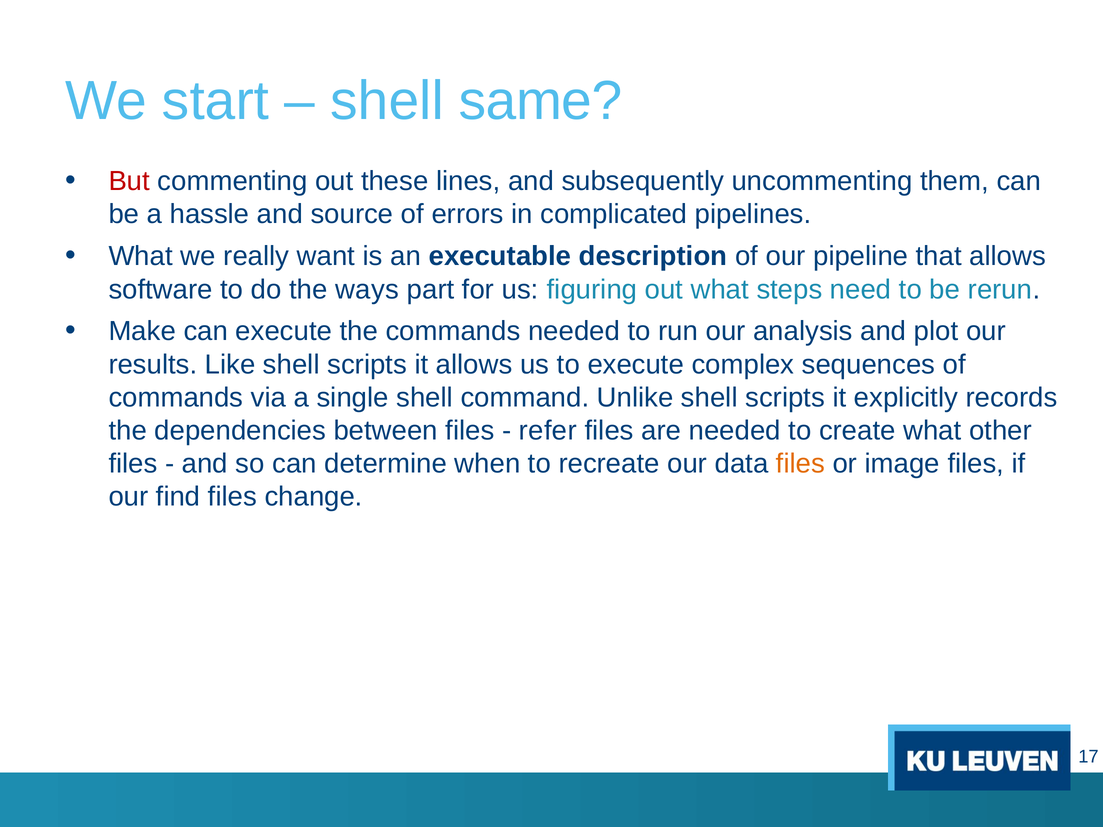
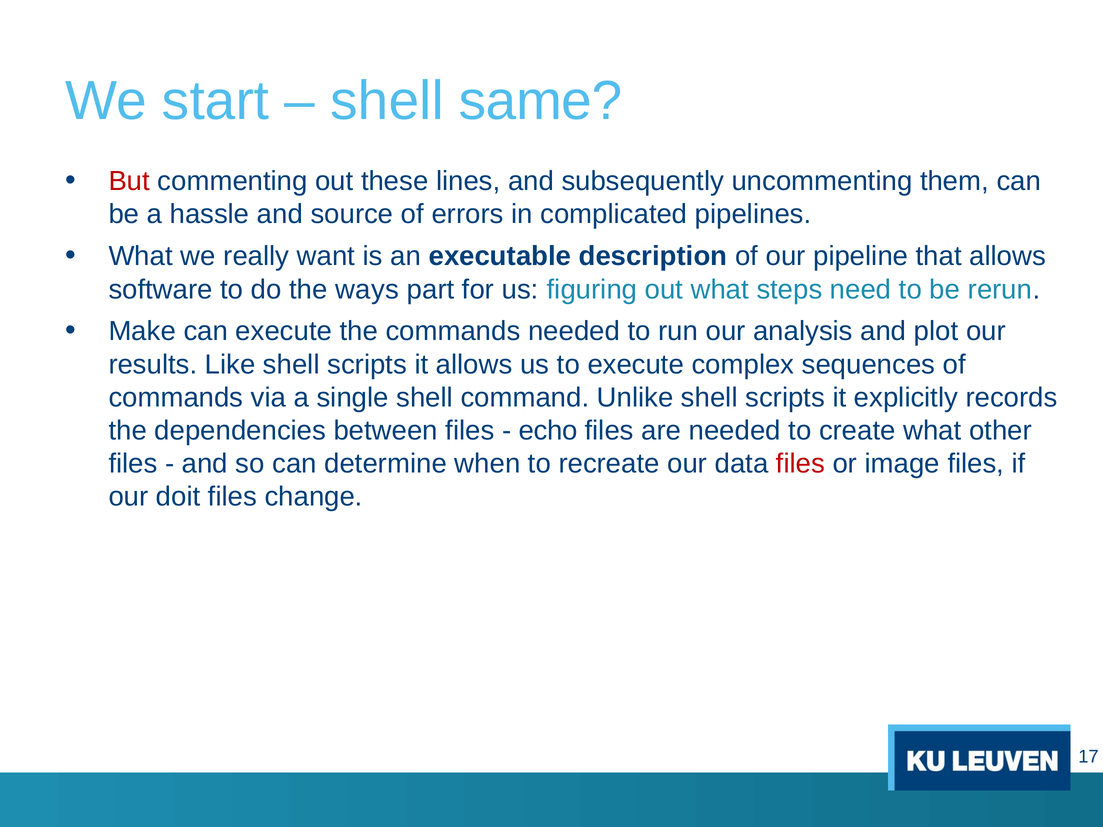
refer: refer -> echo (548, 431)
files colour: orange -> red (800, 464)
find: find -> doit (178, 497)
